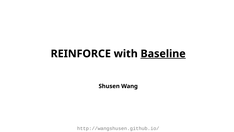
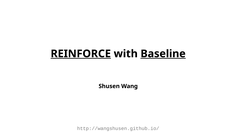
REINFORCE underline: none -> present (81, 54)
